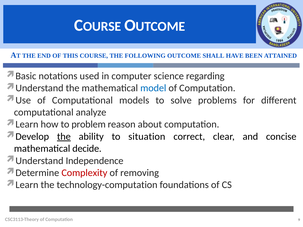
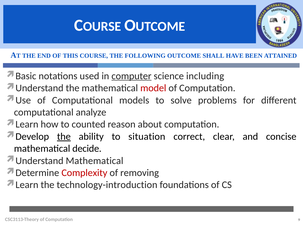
computer underline: none -> present (131, 76)
regarding: regarding -> including (205, 76)
model colour: blue -> red (153, 88)
problem: problem -> counted (89, 125)
Independence: Independence -> Mathematical (95, 161)
technology-computation: technology-computation -> technology-introduction (107, 185)
